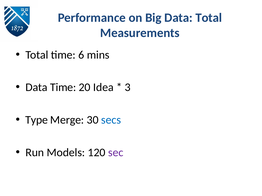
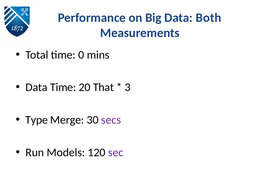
Data Total: Total -> Both (209, 18)
6: 6 -> 0 (81, 55)
Idea: Idea -> That (103, 88)
secs colour: blue -> purple (111, 120)
